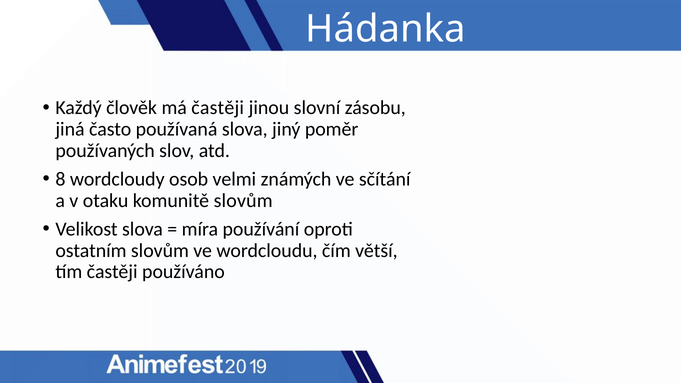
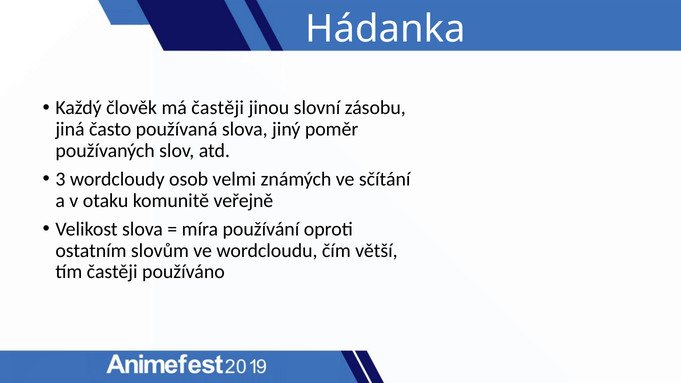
8: 8 -> 3 (60, 179)
komunitě slovům: slovům -> veřejně (243, 201)
